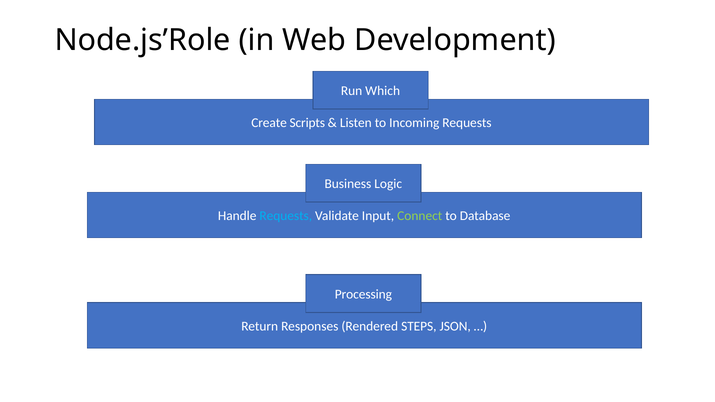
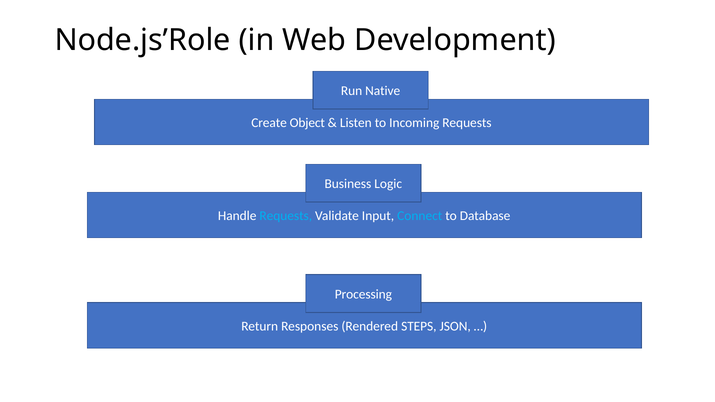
Which: Which -> Native (383, 91)
Scripts: Scripts -> Object (307, 123)
Connect colour: light green -> light blue (420, 216)
